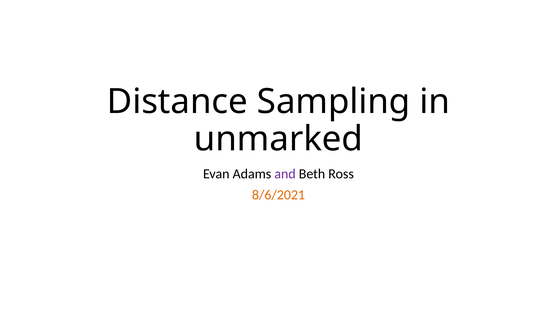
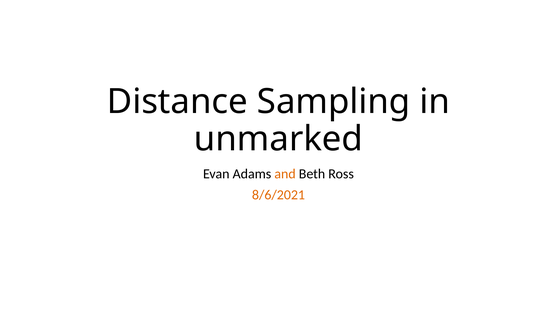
and colour: purple -> orange (285, 174)
